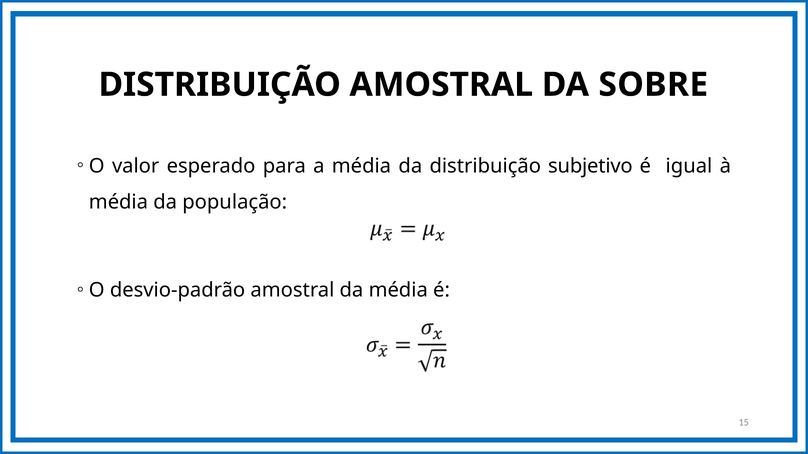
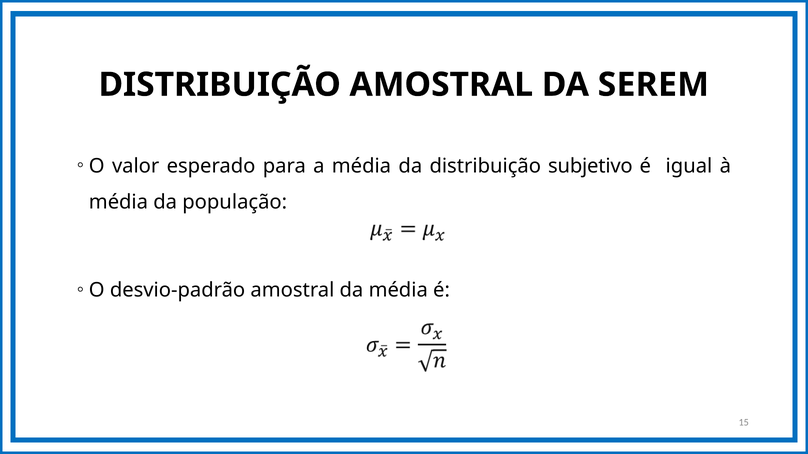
SOBRE: SOBRE -> SEREM (653, 85)
